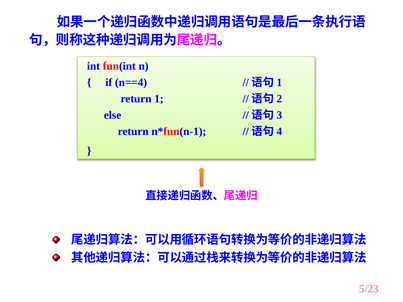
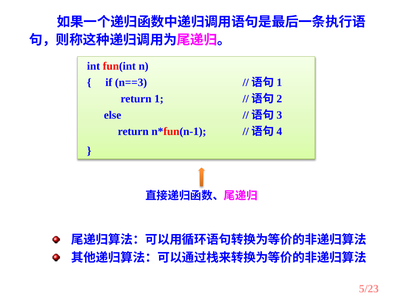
n==4: n==4 -> n==3 (131, 83)
